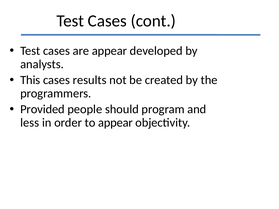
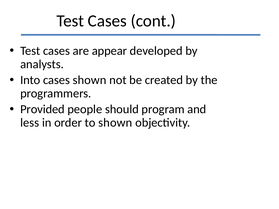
This: This -> Into (30, 80)
cases results: results -> shown (90, 80)
to appear: appear -> shown (115, 123)
